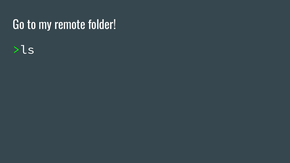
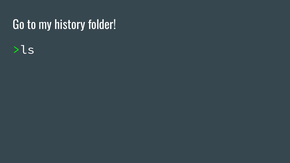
remote: remote -> history (70, 25)
